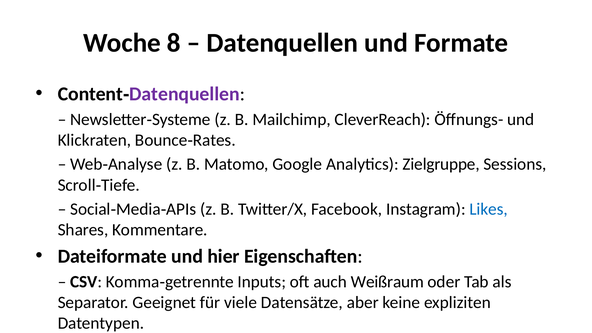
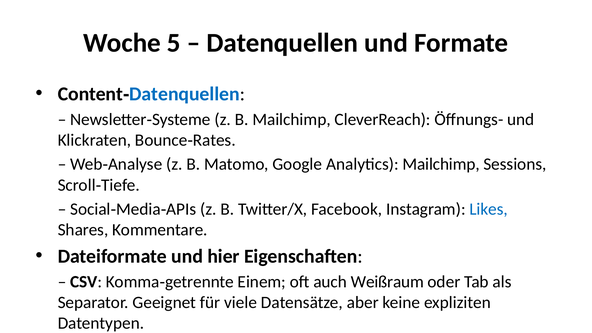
8: 8 -> 5 (174, 43)
Datenquellen colour: purple -> blue (184, 94)
Analytics Zielgruppe: Zielgruppe -> Mailchimp (441, 164)
Inputs: Inputs -> Einem (262, 282)
